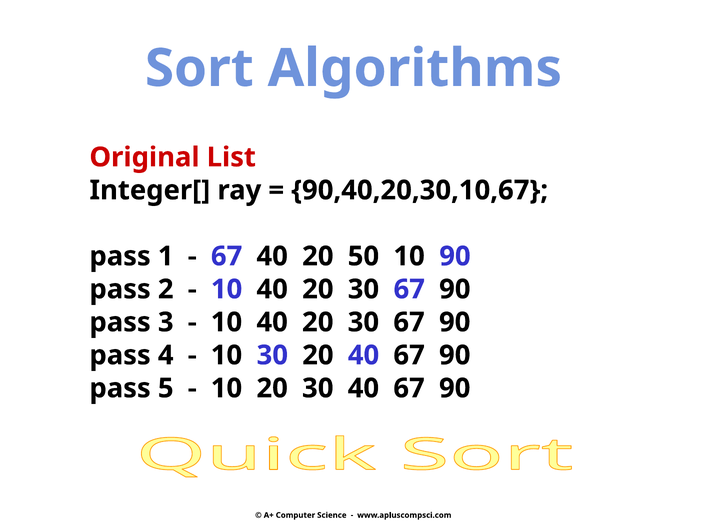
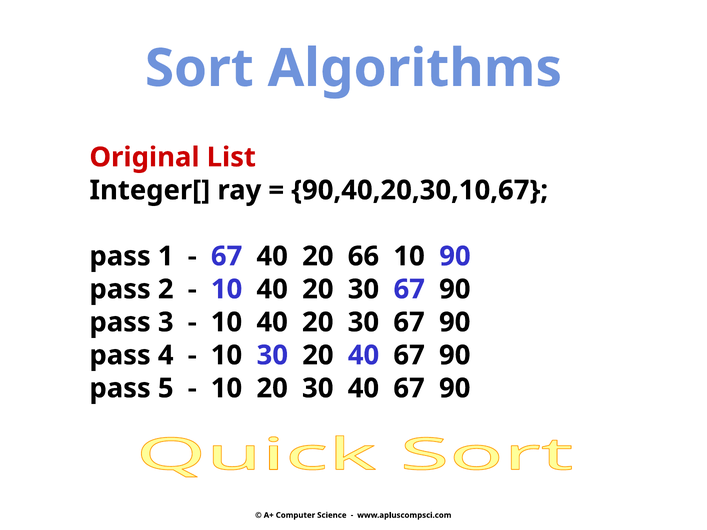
50: 50 -> 66 (363, 256)
